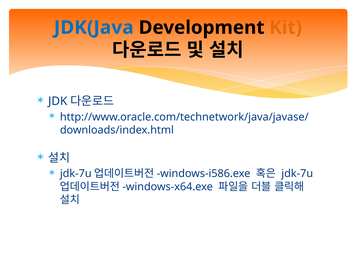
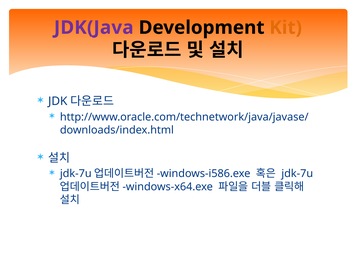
JDK(Java colour: blue -> purple (94, 28)
